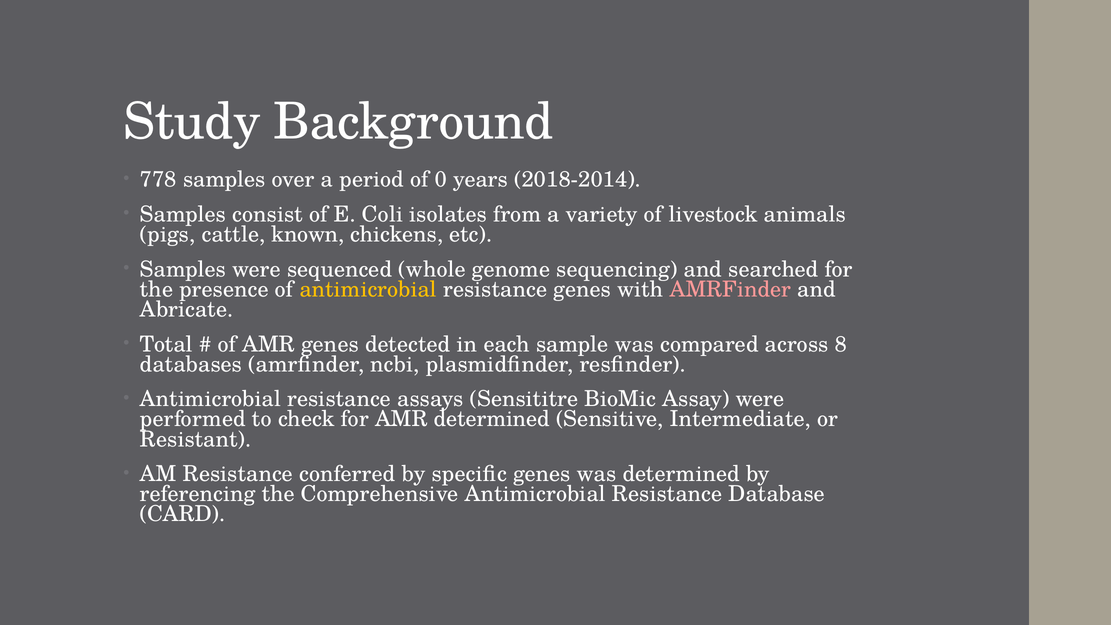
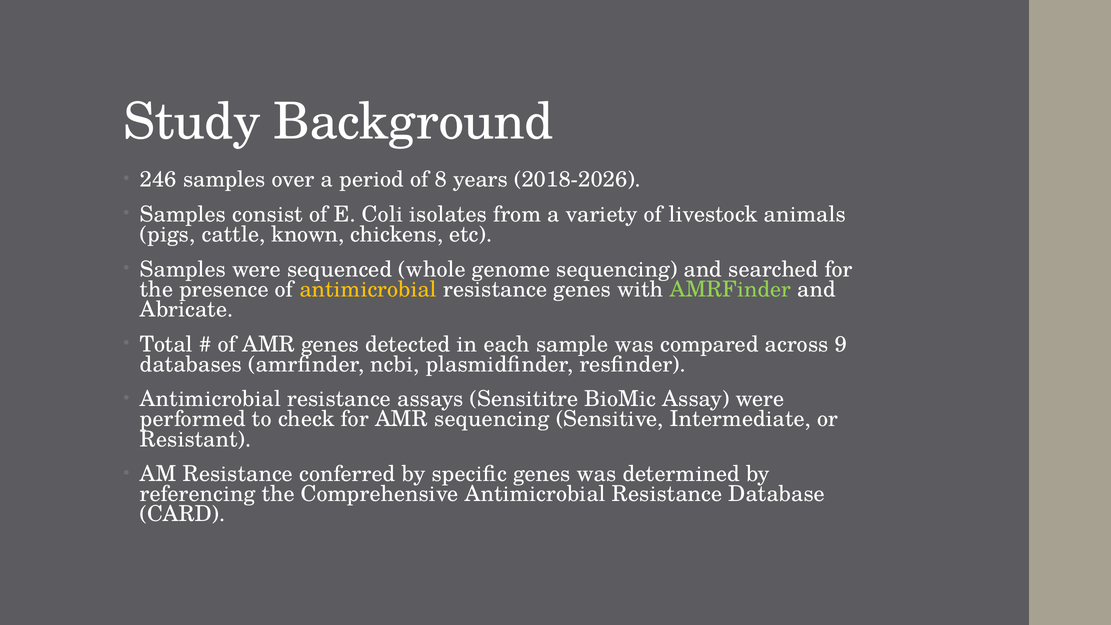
778: 778 -> 246 (158, 180)
0: 0 -> 8 (441, 180)
2018-2014: 2018-2014 -> 2018-2026 (578, 180)
AMRFinder colour: pink -> light green (730, 289)
8: 8 -> 9 (841, 344)
AMR determined: determined -> sequencing (492, 419)
